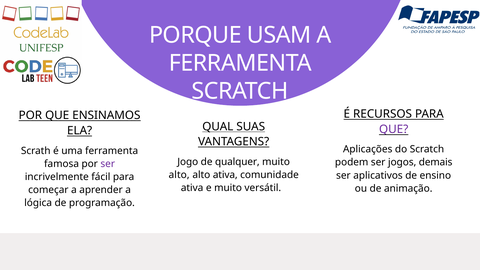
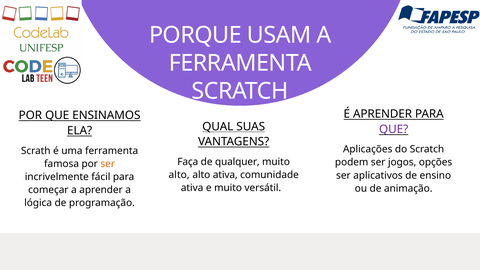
É RECURSOS: RECURSOS -> APRENDER (383, 114)
Jogo: Jogo -> Faça (188, 162)
demais: demais -> opções (436, 162)
ser colour: purple -> orange (108, 164)
